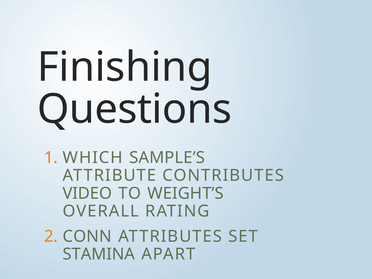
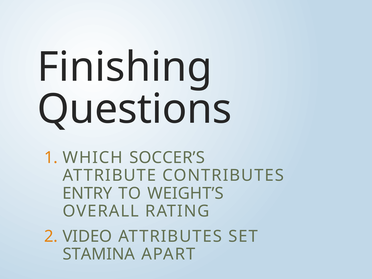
SAMPLE’S: SAMPLE’S -> SOCCER’S (167, 158)
VIDEO: VIDEO -> ENTRY (87, 193)
CONN: CONN -> VIDEO (87, 236)
